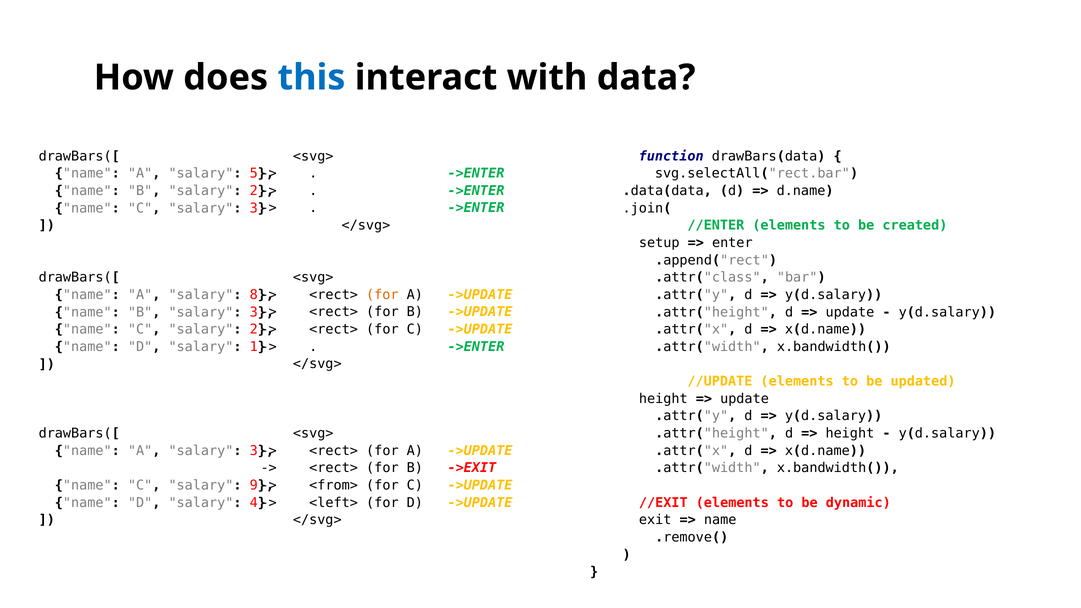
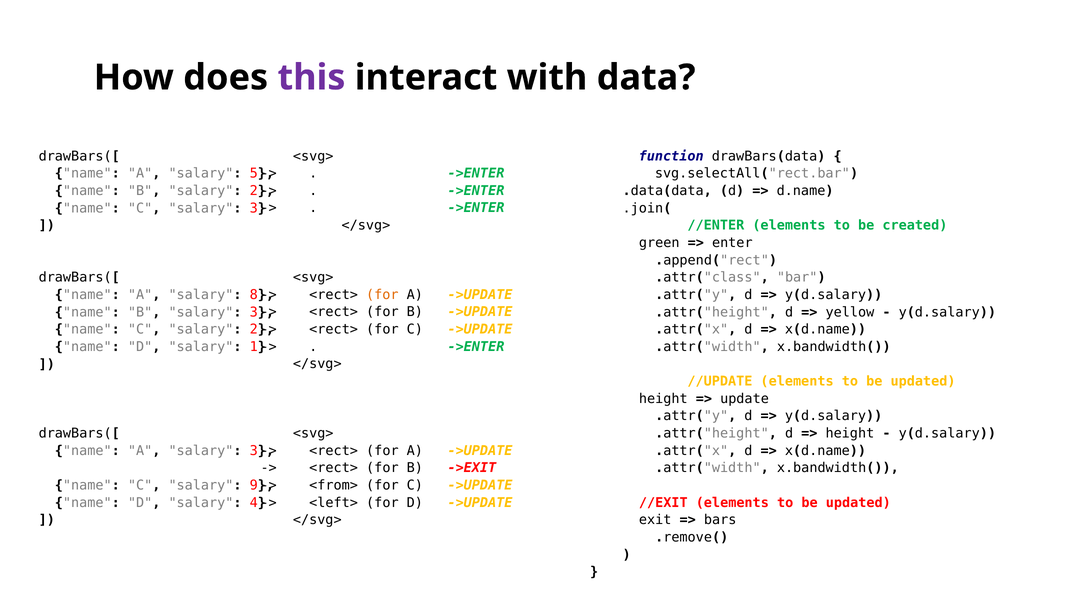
this colour: blue -> purple (311, 78)
setup: setup -> green (659, 243)
update: update -> yellow (850, 312)
dynamic: dynamic -> updated (858, 503)
name: name -> bars (720, 520)
